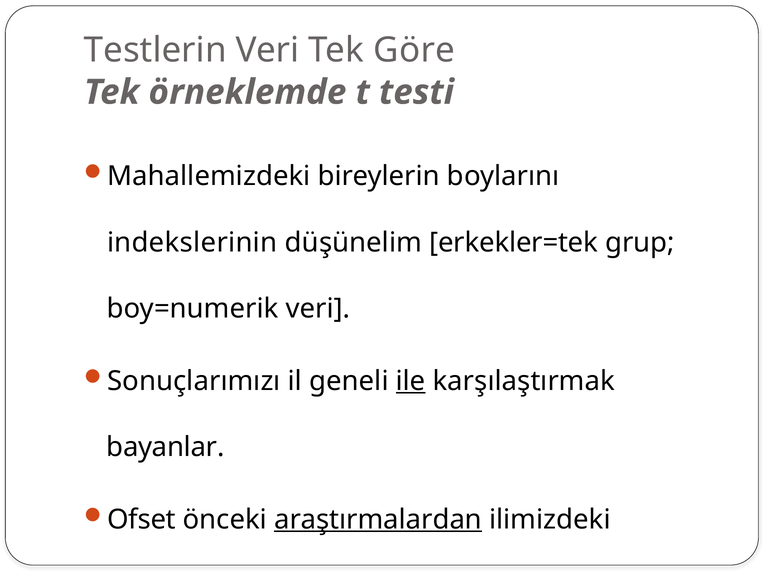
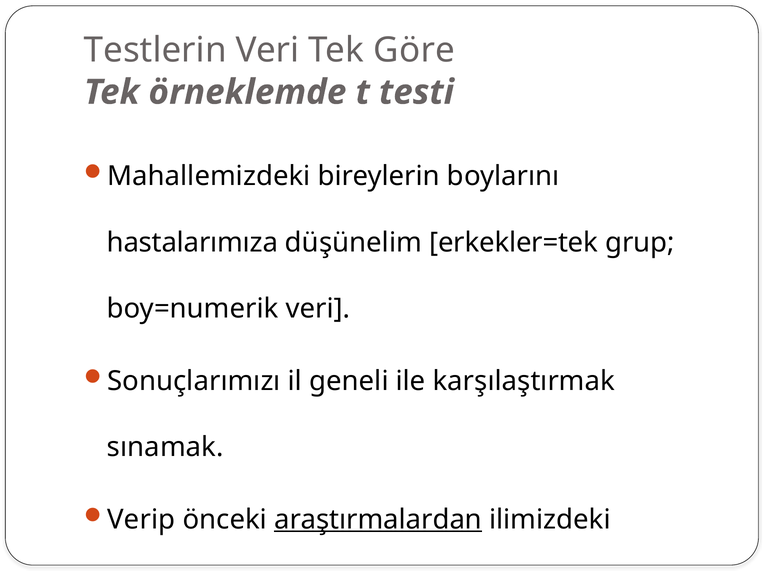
indekslerinin: indekslerinin -> hastalarımıza (192, 242)
ile underline: present -> none (411, 381)
bayanlar: bayanlar -> sınamak (165, 447)
Ofset: Ofset -> Verip (141, 520)
